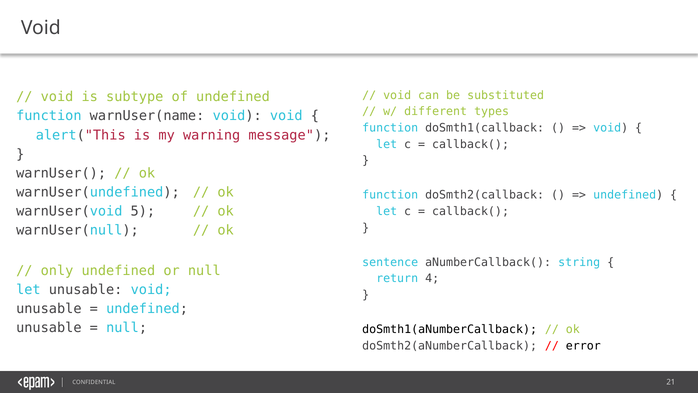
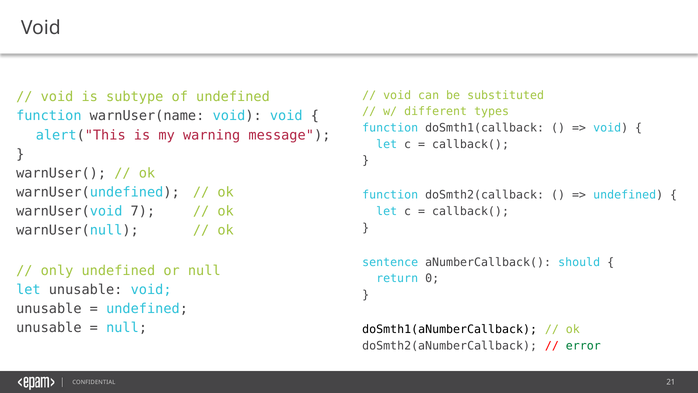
5: 5 -> 7 (143, 211)
string: string -> should (579, 262)
4: 4 -> 0 (432, 278)
error colour: black -> green (583, 345)
